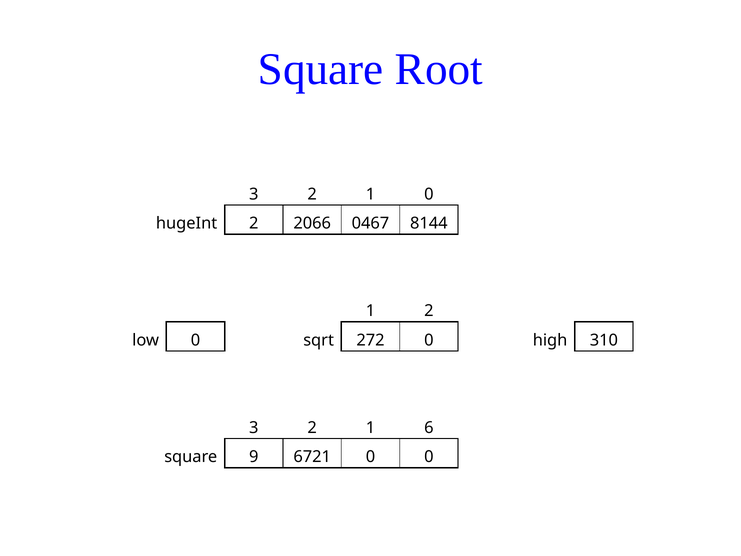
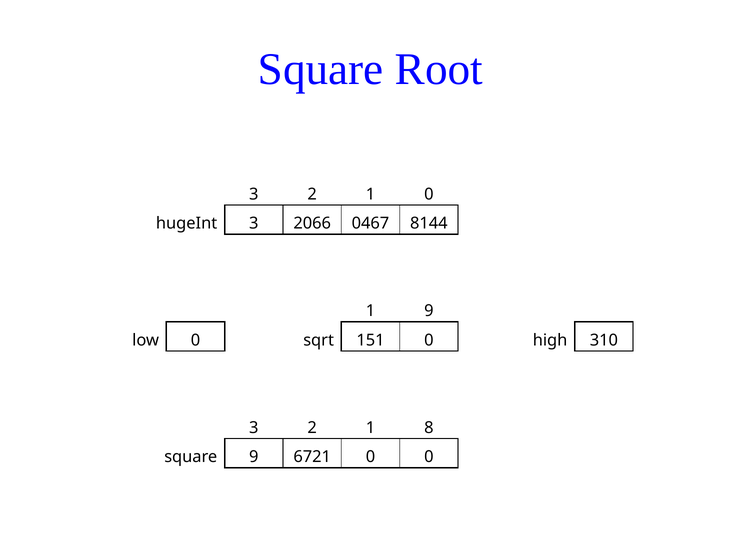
hugeInt 2: 2 -> 3 (254, 223)
1 2: 2 -> 9 (429, 311)
272: 272 -> 151 (371, 340)
6: 6 -> 8 (429, 427)
